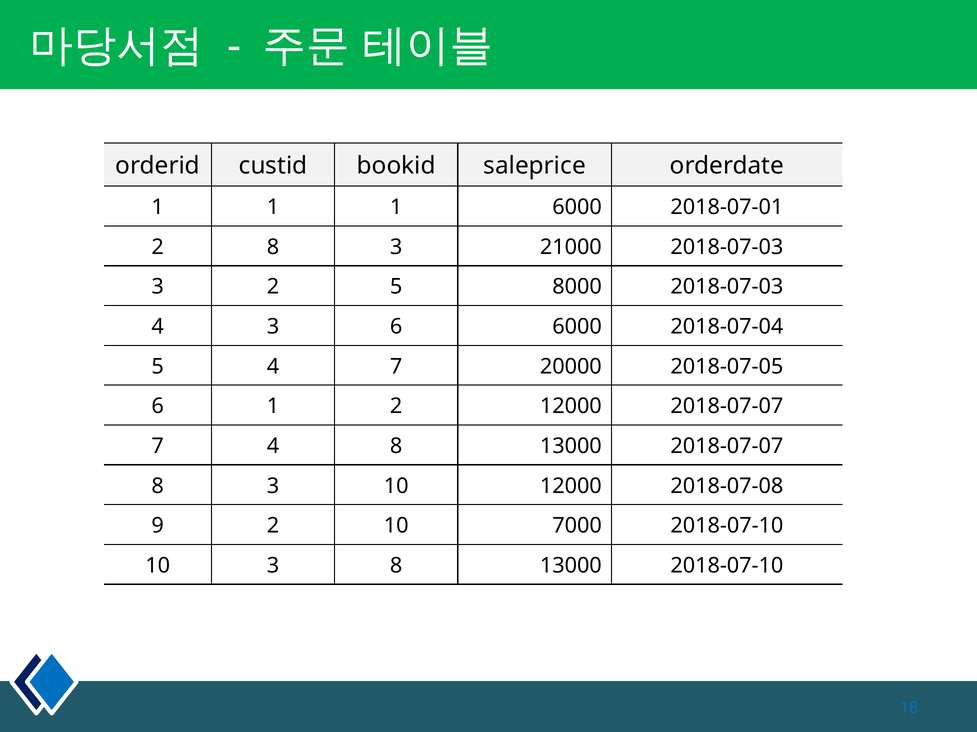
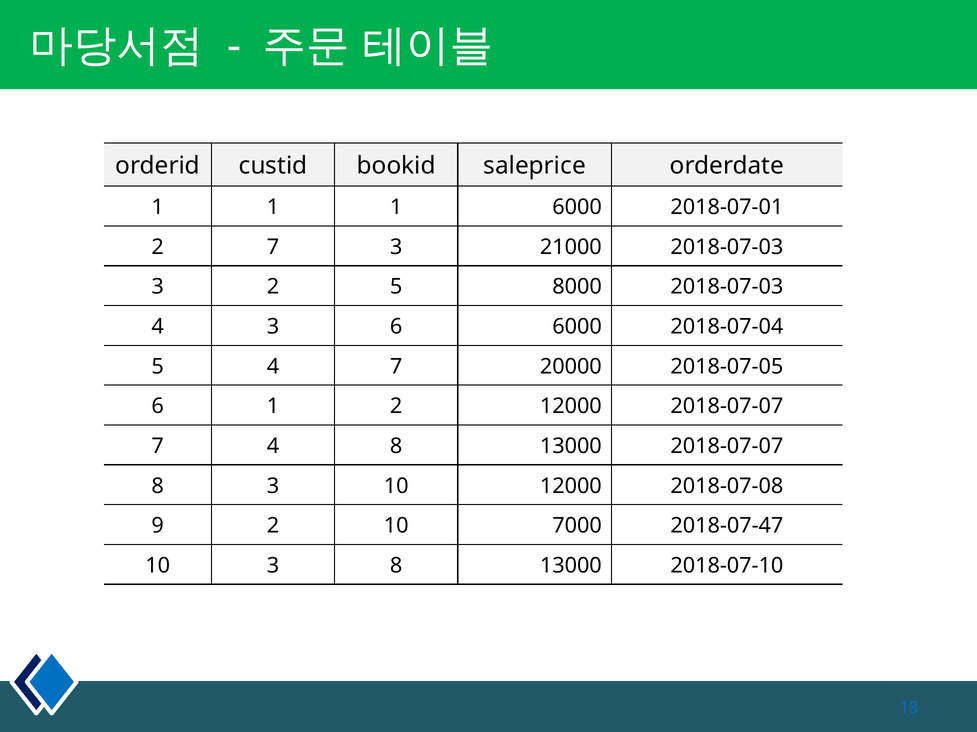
2 8: 8 -> 7 (273, 247)
7000 2018-07-10: 2018-07-10 -> 2018-07-47 (727, 526)
